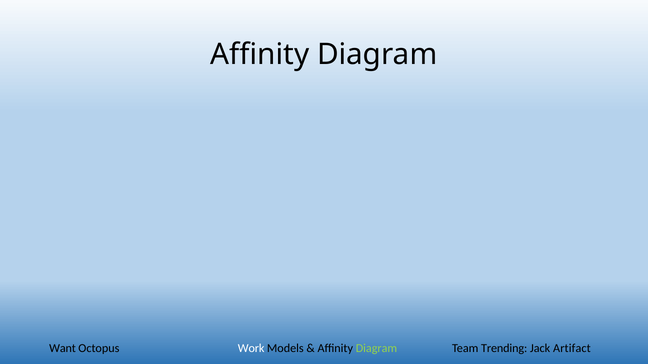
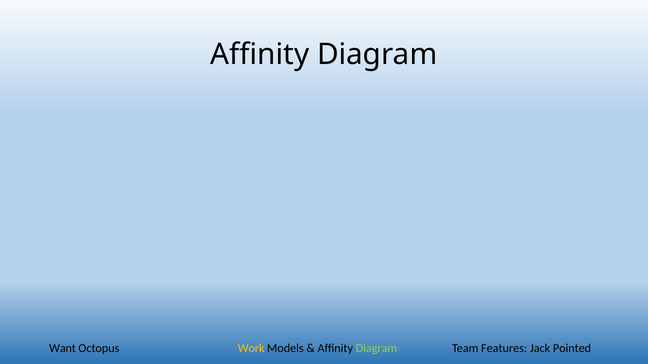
Work colour: white -> yellow (251, 349)
Trending: Trending -> Features (504, 349)
Artifact: Artifact -> Pointed (572, 349)
